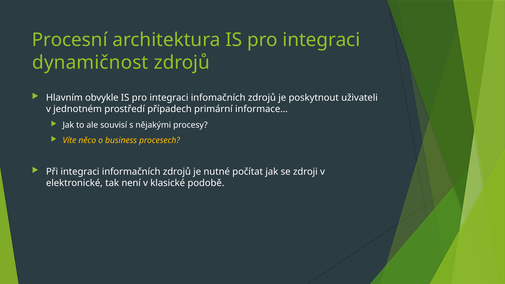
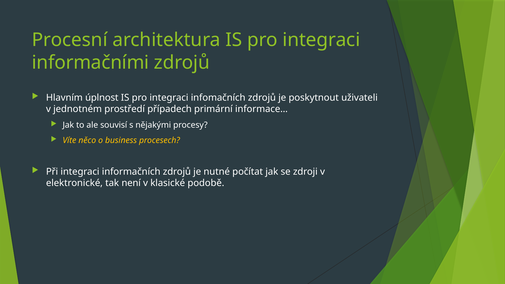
dynamičnost: dynamičnost -> informačními (90, 63)
obvykle: obvykle -> úplnost (102, 98)
